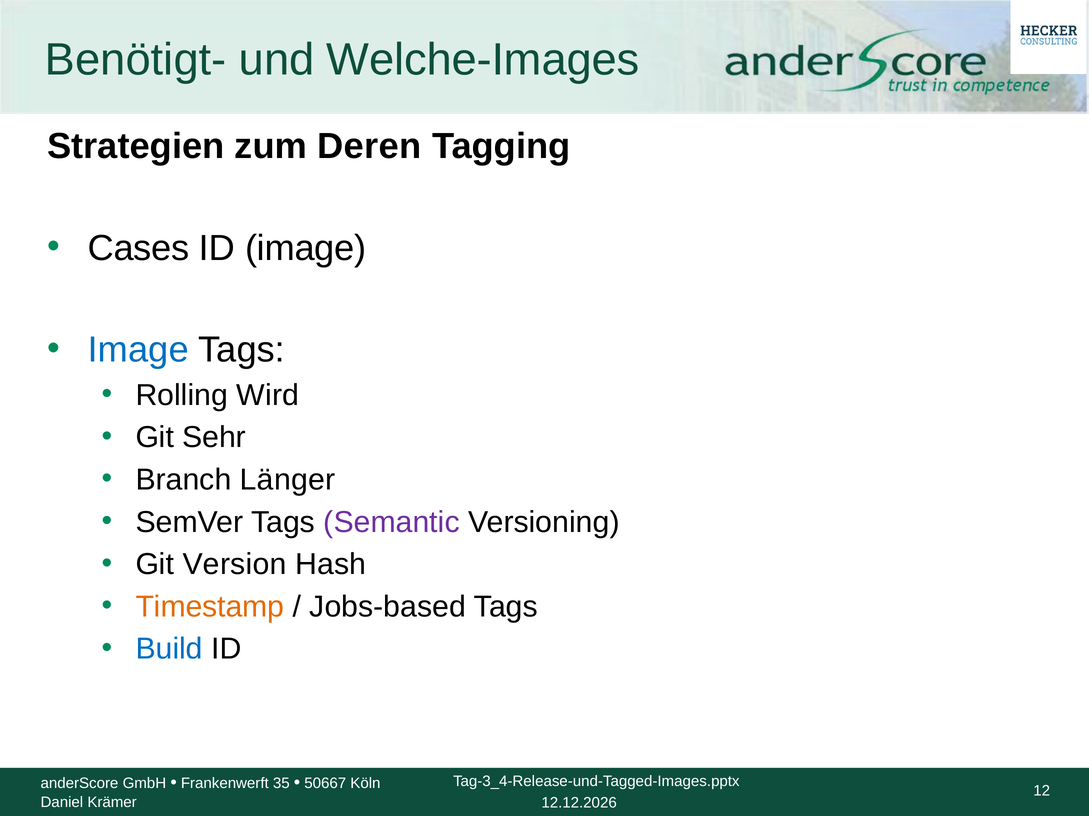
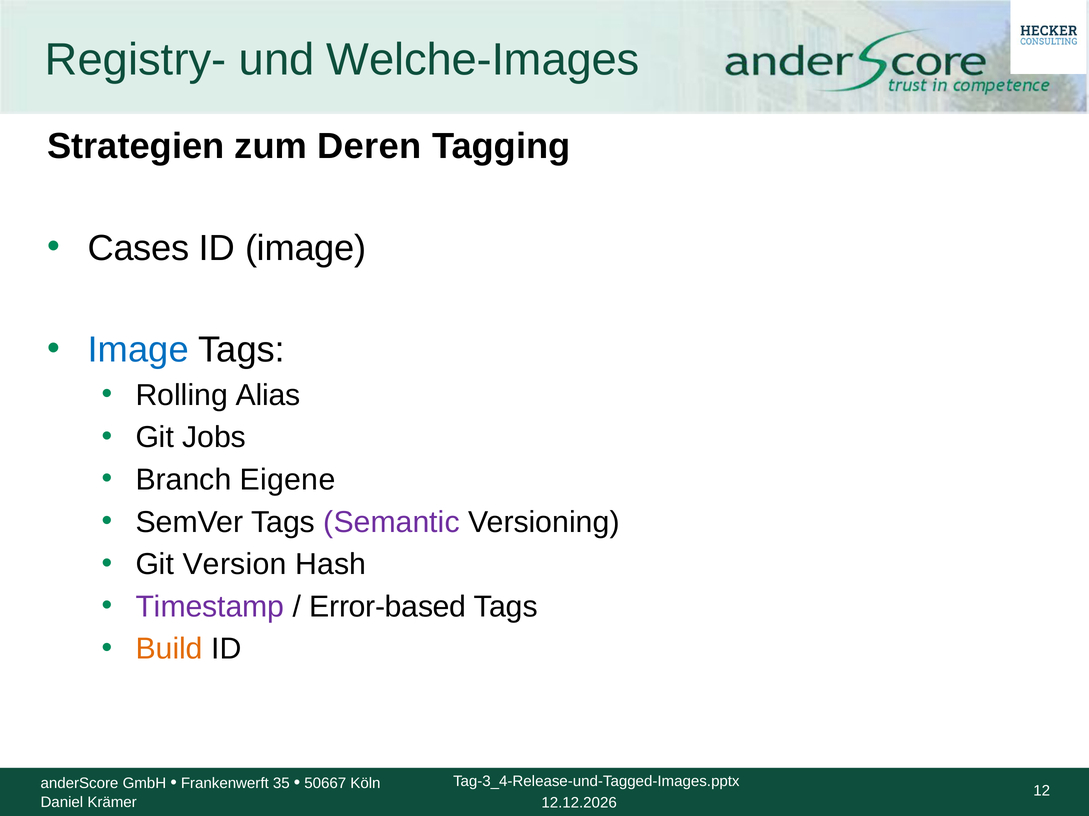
Benötigt-: Benötigt- -> Registry- (136, 60)
Wird: Wird -> Alias (268, 395)
Sehr: Sehr -> Jobs (214, 438)
Länger: Länger -> Eigene (288, 480)
Timestamp colour: orange -> purple (210, 607)
Jobs-based: Jobs-based -> Error-based (388, 607)
Build colour: blue -> orange (169, 650)
